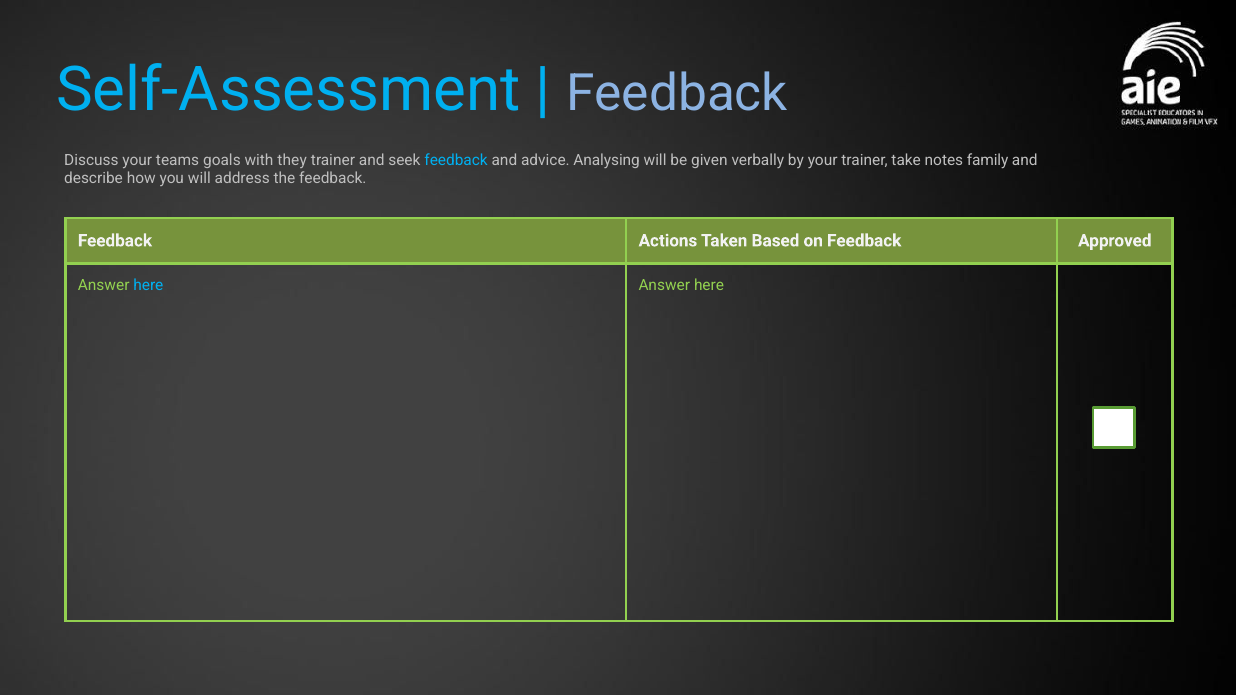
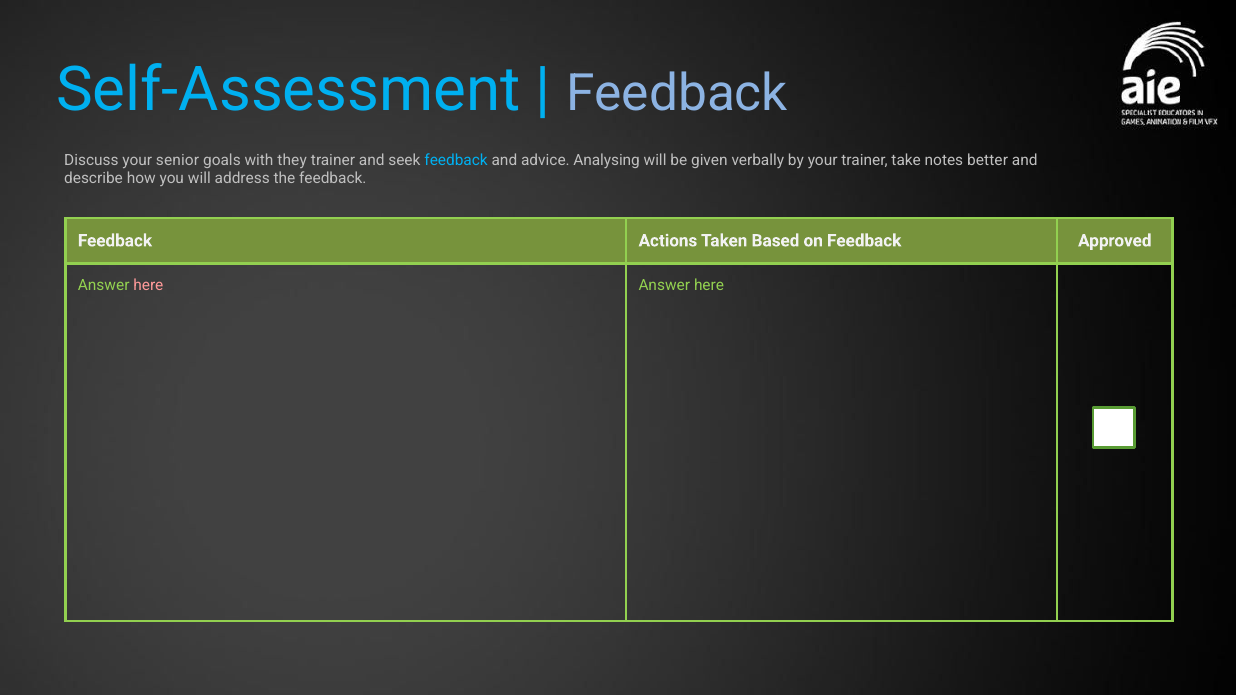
teams: teams -> senior (178, 160)
family: family -> better (988, 160)
here colour: light blue -> pink (148, 285)
